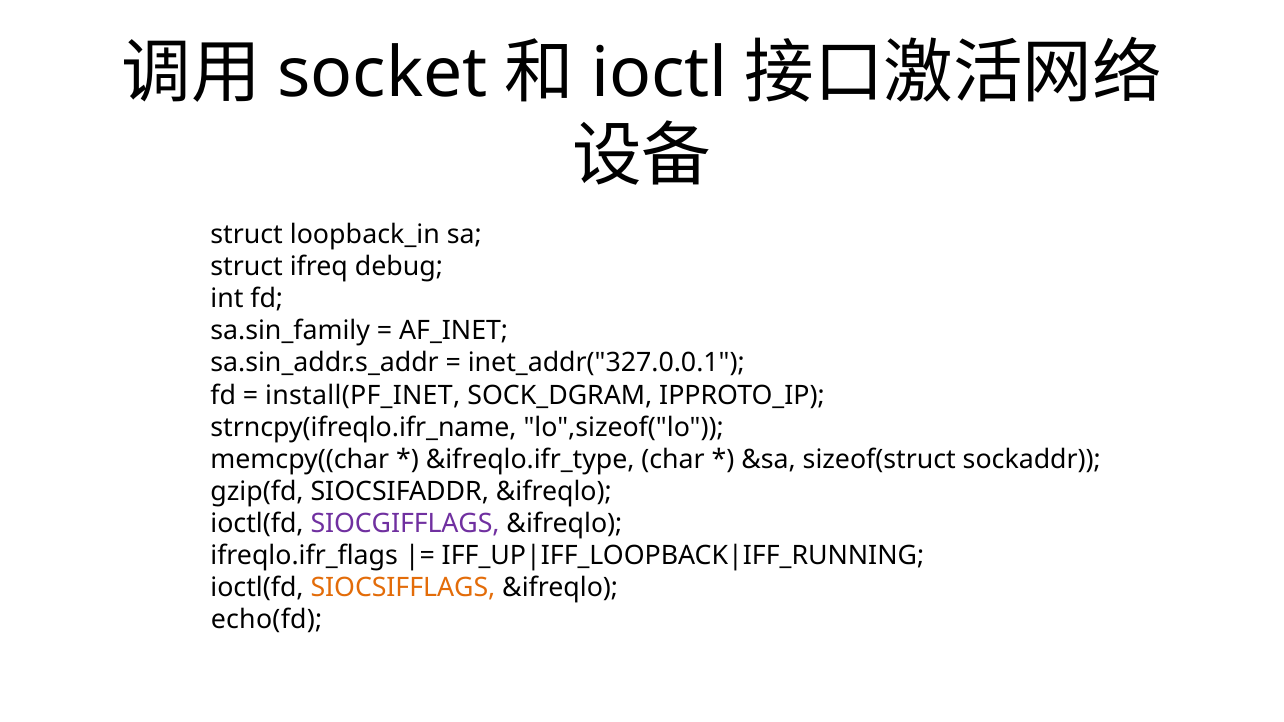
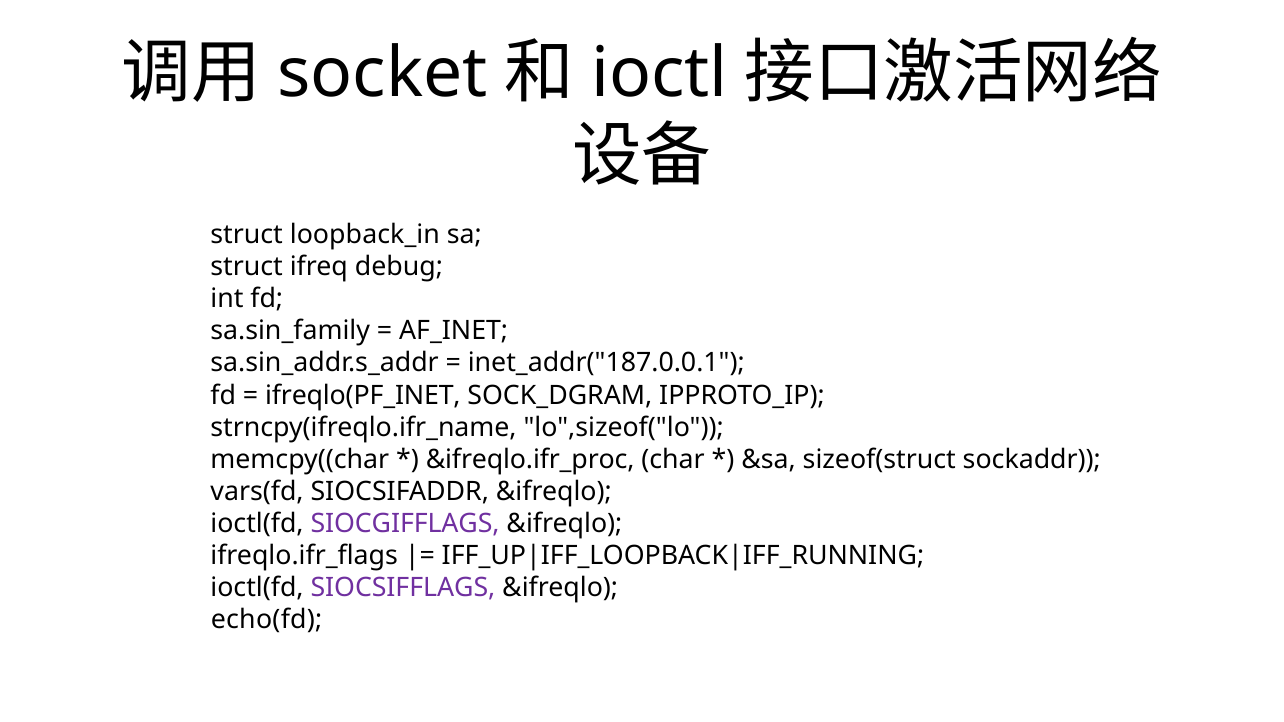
inet_addr("327.0.0.1: inet_addr("327.0.0.1 -> inet_addr("187.0.0.1 (606, 363)
install(PF_INET: install(PF_INET -> ifreqlo(PF_INET (363, 395)
&ifreqlo.ifr_type: &ifreqlo.ifr_type -> &ifreqlo.ifr_proc (530, 460)
gzip(fd: gzip(fd -> vars(fd (257, 492)
SIOCSIFFLAGS colour: orange -> purple (403, 588)
